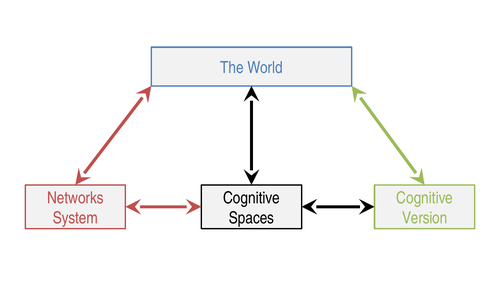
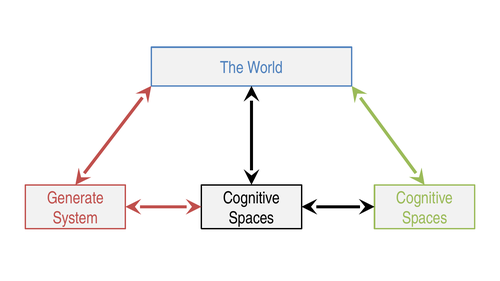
Networks: Networks -> Generate (75, 198)
Version: Version -> Spaces (425, 218)
